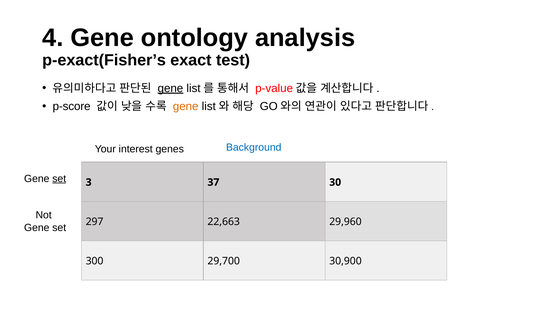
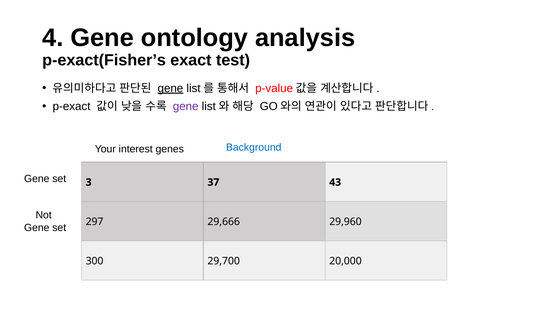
p-score: p-score -> p-exact (72, 107)
gene colour: orange -> purple (186, 107)
set underline: present -> none (59, 179)
30: 30 -> 43 (335, 183)
22,663: 22,663 -> 29,666 (224, 222)
30,900: 30,900 -> 20,000 (345, 262)
